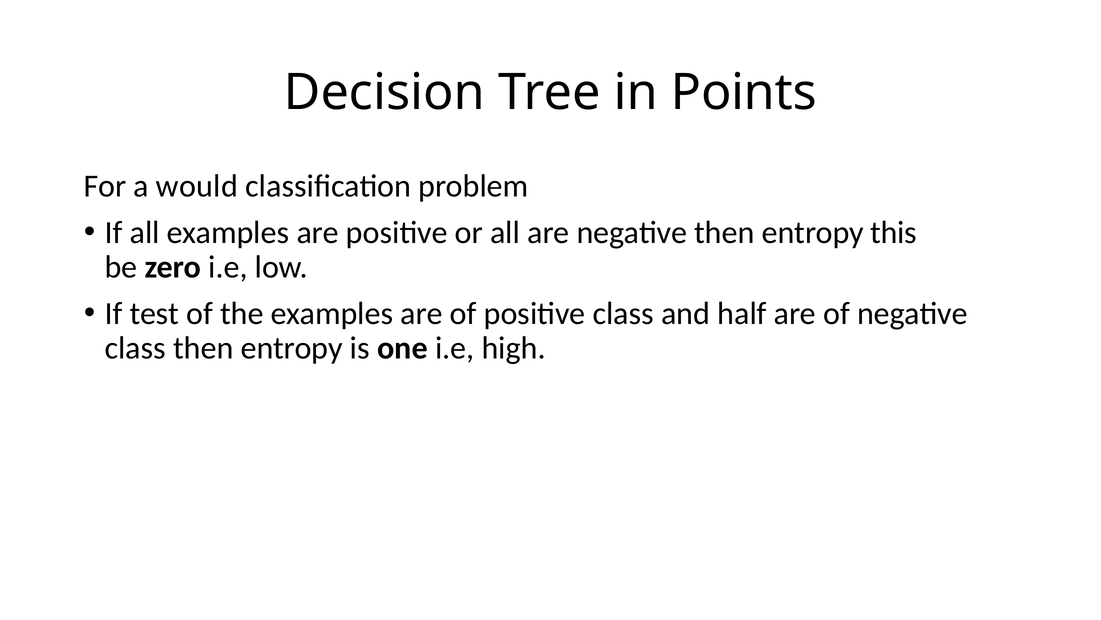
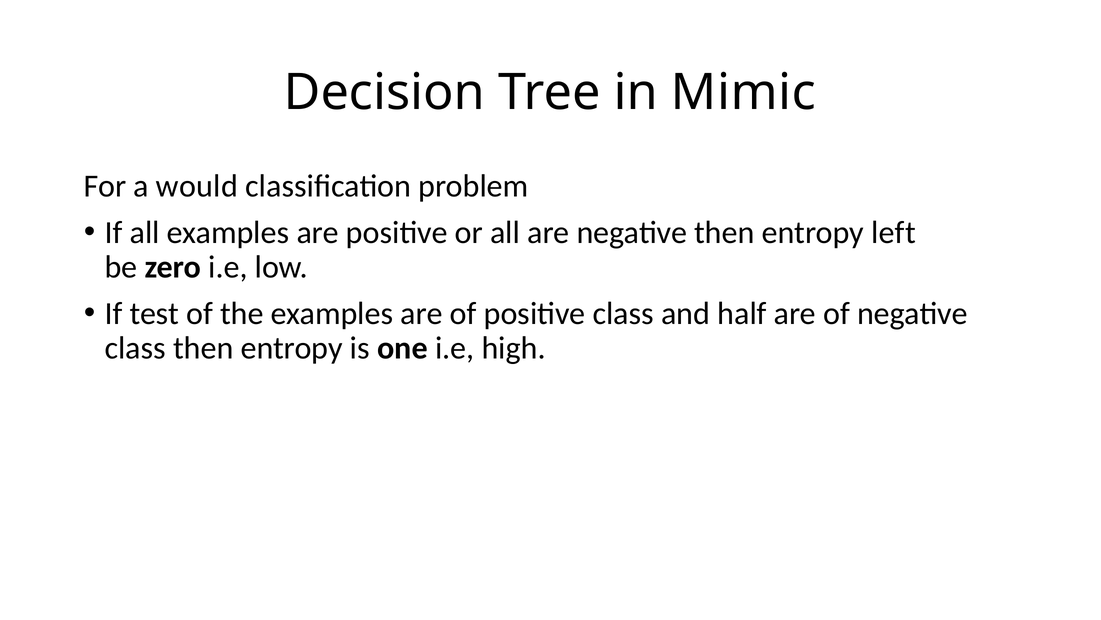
Points: Points -> Mimic (743, 92)
this: this -> left (893, 232)
